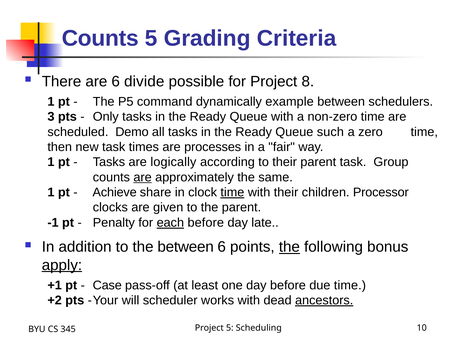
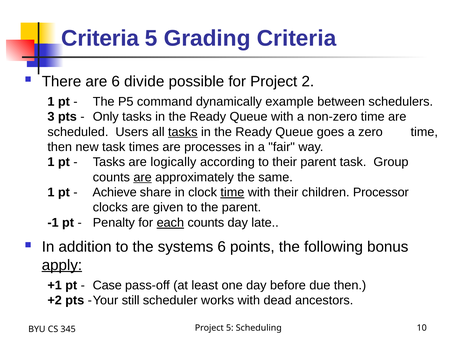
Counts: Counts -> Criteria (100, 38)
8: 8 -> 2 (308, 82)
Demo: Demo -> Users (132, 132)
tasks underline: none -> present (183, 132)
such: such -> goes (330, 132)
each before: before -> counts (206, 223)
the between: between -> systems (186, 247)
the underline: present -> none (289, 247)
due time: time -> then (350, 286)
will: will -> still (131, 301)
ancestors underline: present -> none (324, 301)
